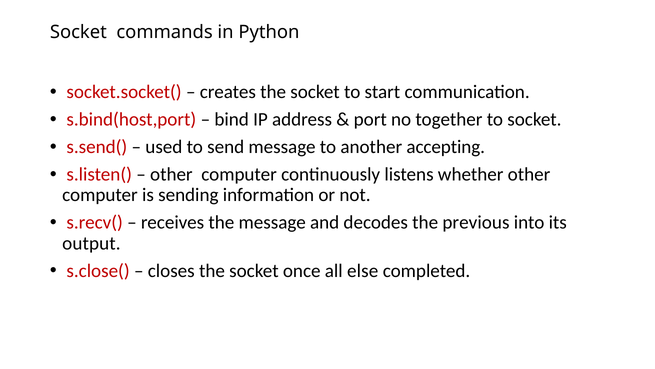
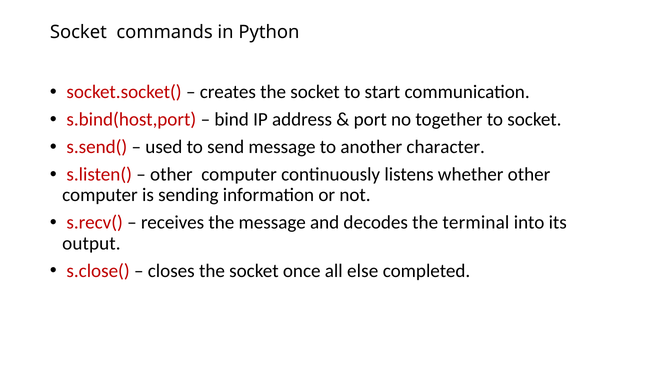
accepting: accepting -> character (446, 147)
previous: previous -> terminal (476, 222)
